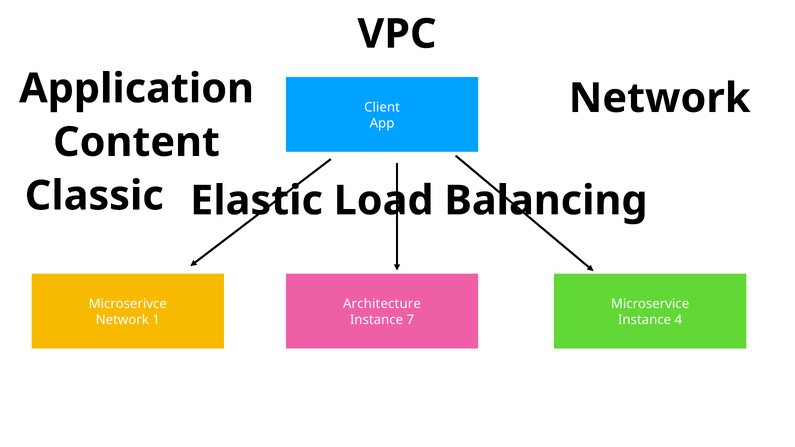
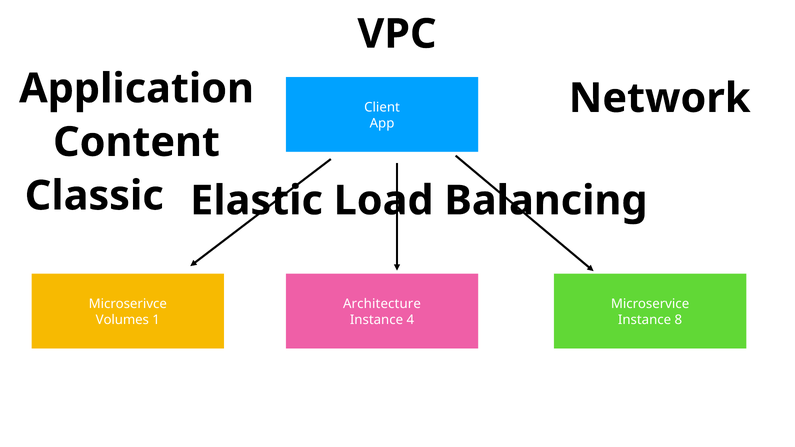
Network: Network -> Volumes (122, 320)
7: 7 -> 4 (410, 320)
4: 4 -> 8 (678, 320)
